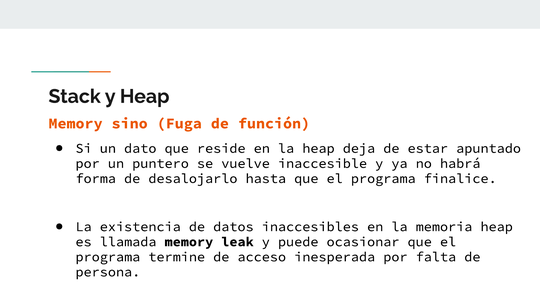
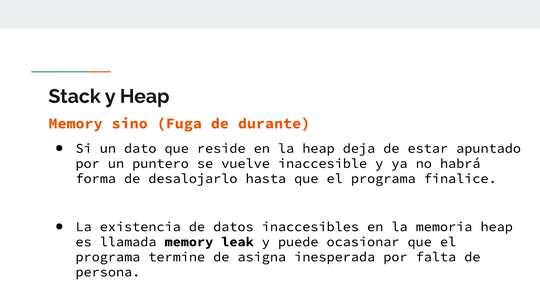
función: función -> durante (274, 123)
acceso: acceso -> asigna (262, 257)
